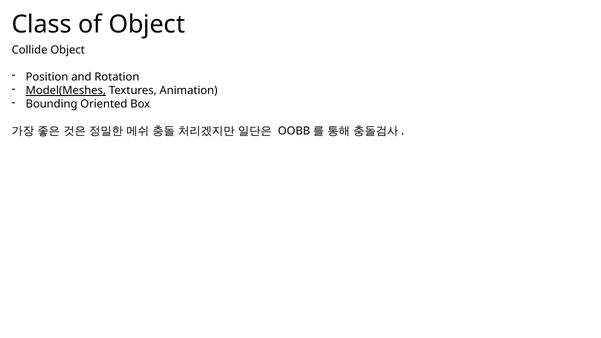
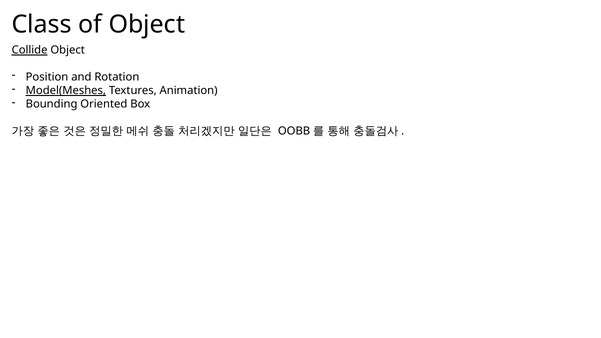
Collide underline: none -> present (30, 50)
